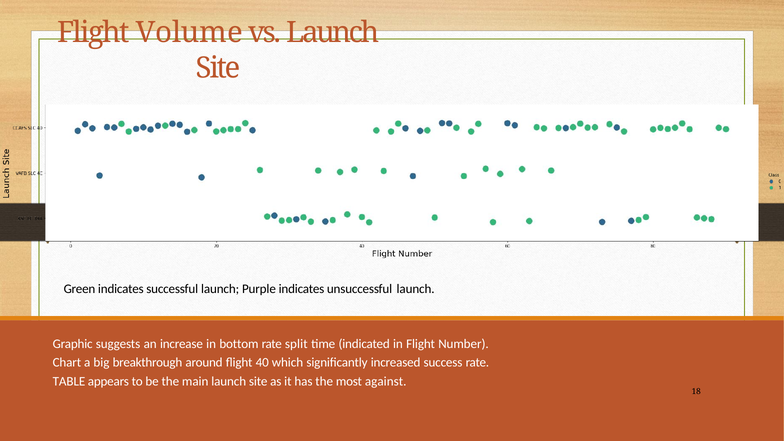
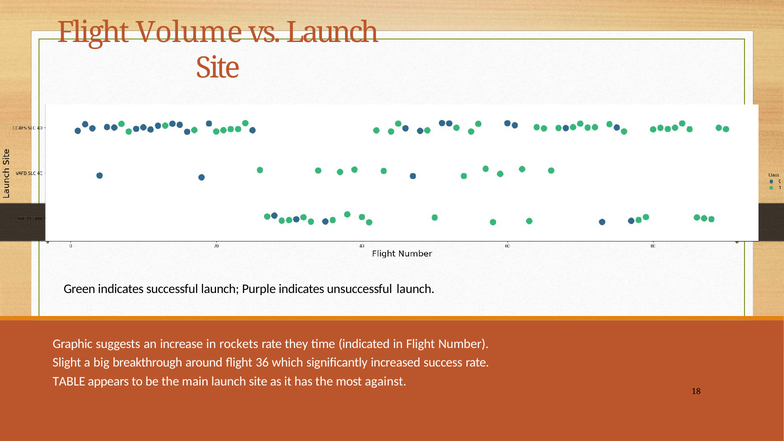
bottom: bottom -> rockets (239, 344)
split: split -> they (296, 344)
Chart: Chart -> Slight (67, 362)
40: 40 -> 36 (262, 362)
